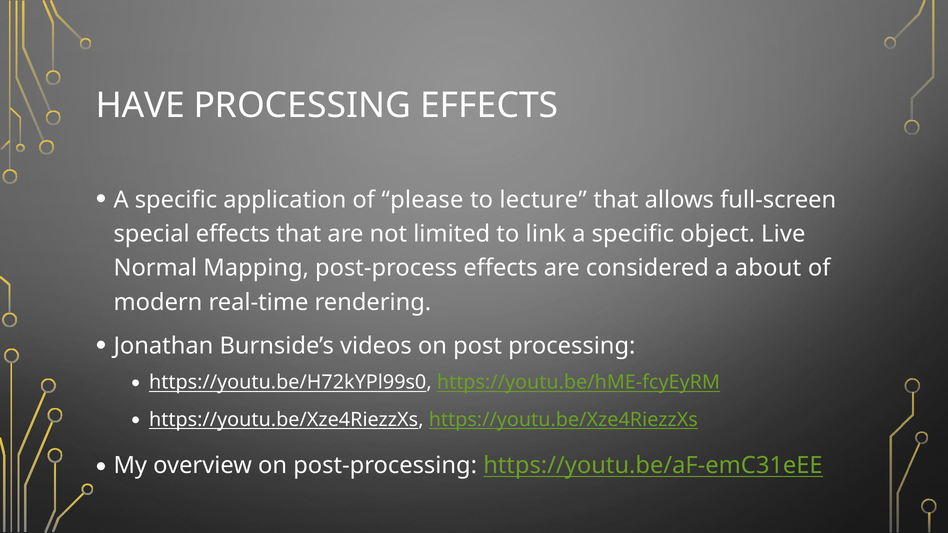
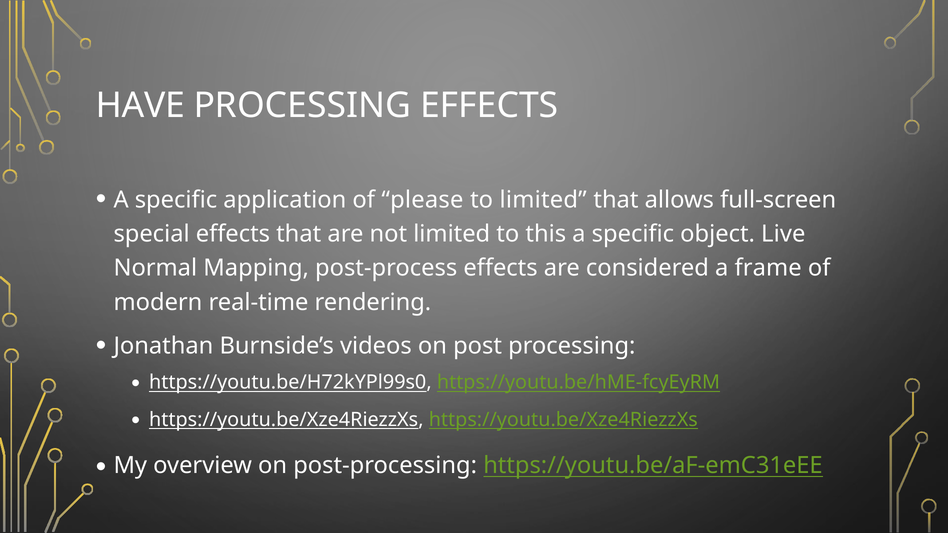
to lecture: lecture -> limited (543, 200)
link: link -> this (546, 234)
about: about -> frame (768, 268)
